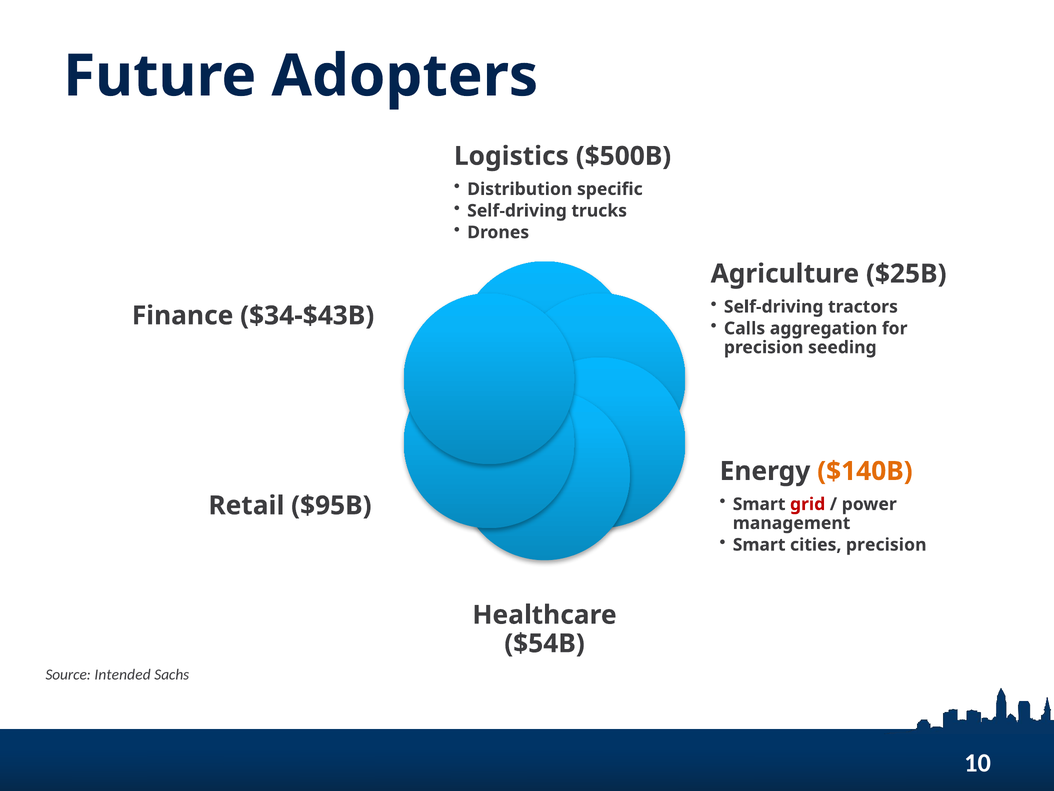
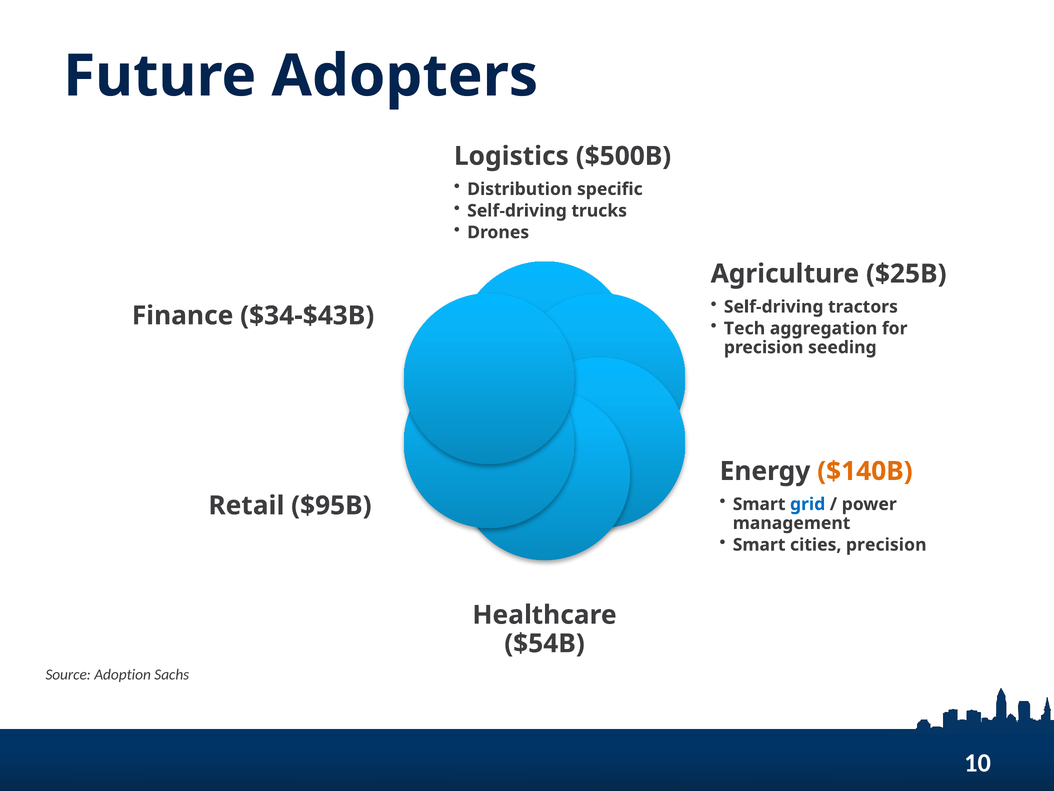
Calls: Calls -> Tech (745, 328)
grid colour: red -> blue (808, 504)
Intended: Intended -> Adoption (123, 674)
